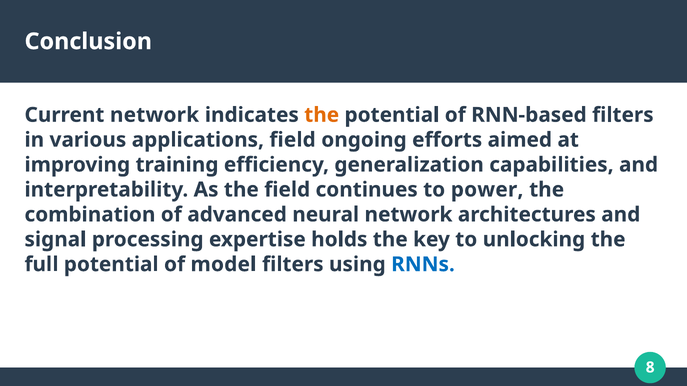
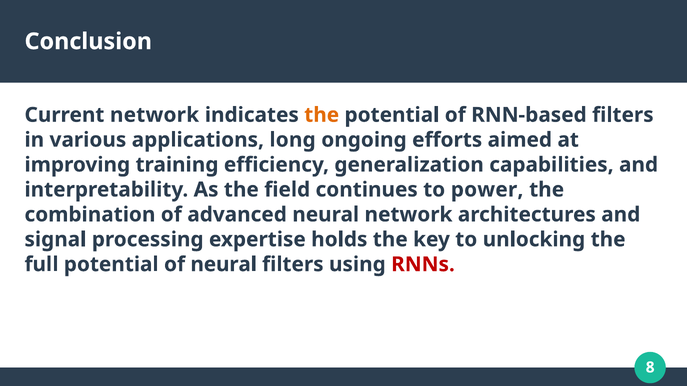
applications field: field -> long (293, 140)
of model: model -> neural (224, 265)
RNNs colour: blue -> red (423, 265)
